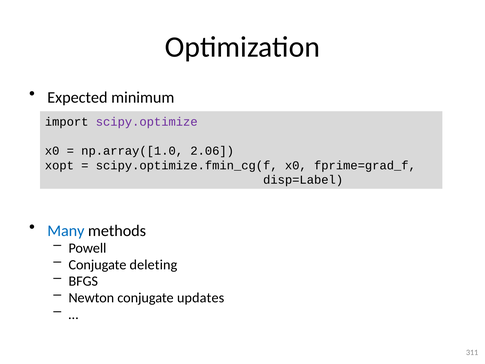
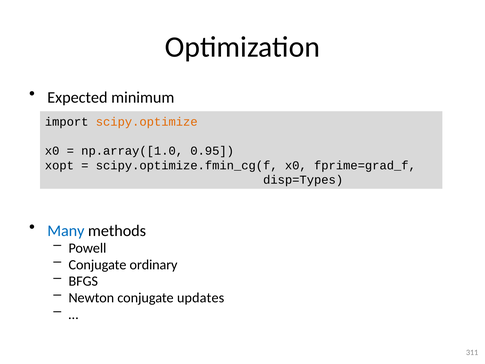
scipy.optimize colour: purple -> orange (147, 122)
2.06: 2.06 -> 0.95 (212, 151)
disp=Label: disp=Label -> disp=Types (303, 180)
deleting: deleting -> ordinary (154, 264)
